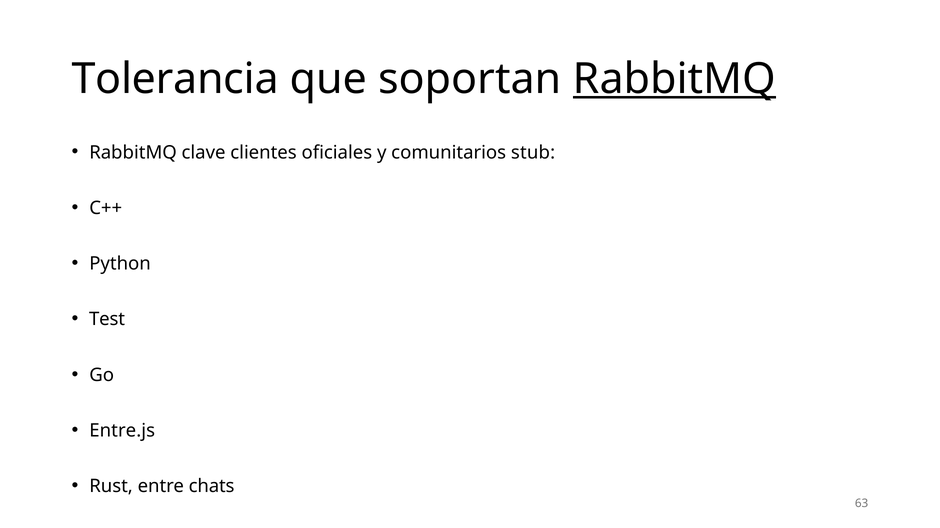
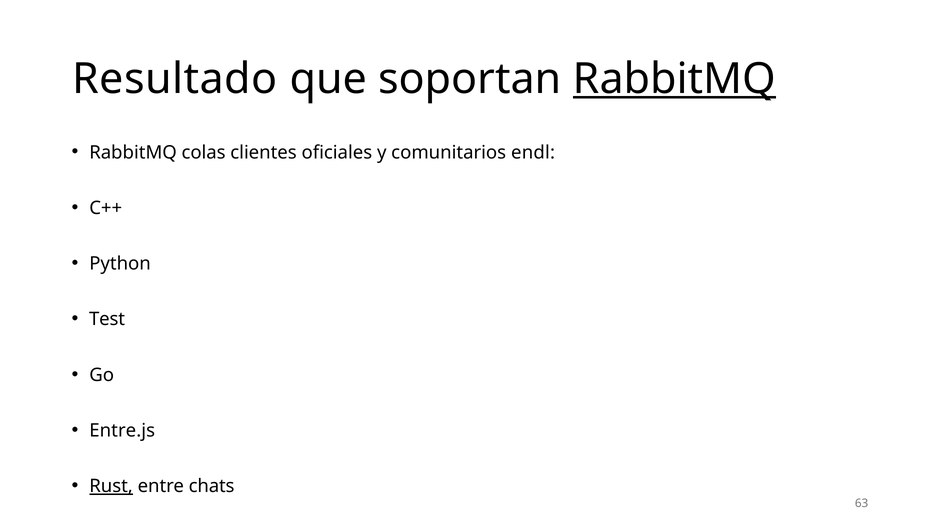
Tolerancia: Tolerancia -> Resultado (175, 79)
clave: clave -> colas (204, 153)
stub: stub -> endl (533, 153)
Rust underline: none -> present (111, 487)
